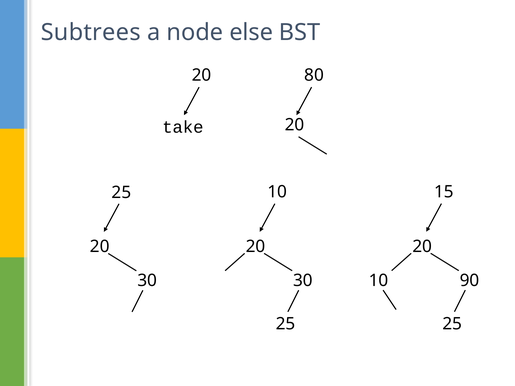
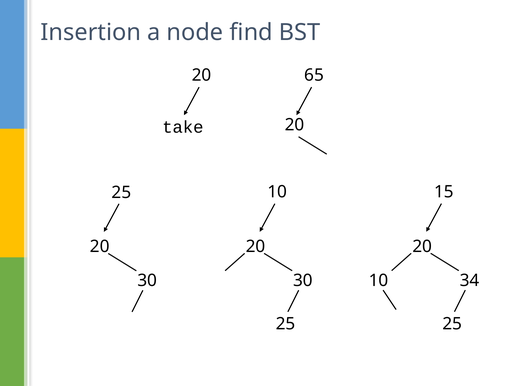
Subtrees: Subtrees -> Insertion (91, 32)
else: else -> find (251, 32)
80: 80 -> 65 (314, 75)
90: 90 -> 34 (470, 281)
